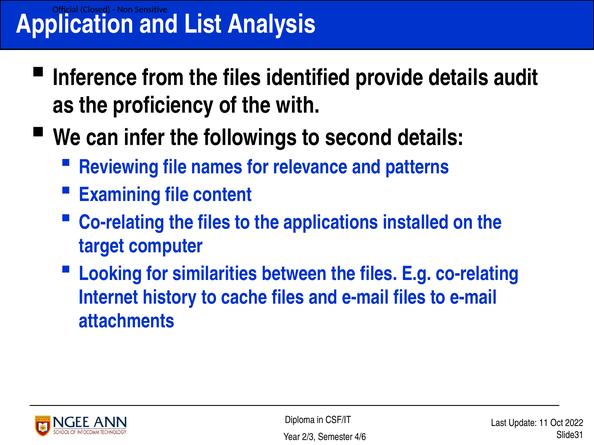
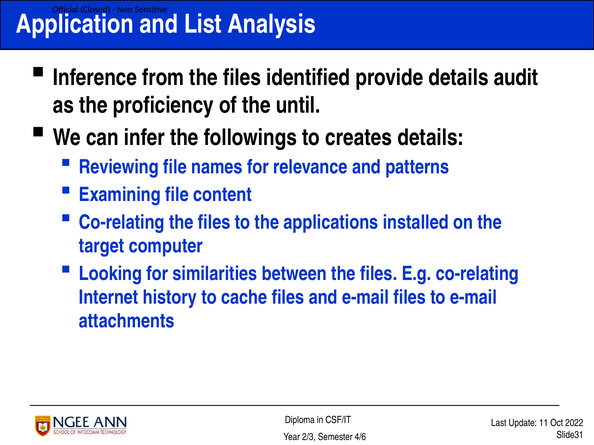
with: with -> until (298, 105)
second: second -> creates (359, 138)
